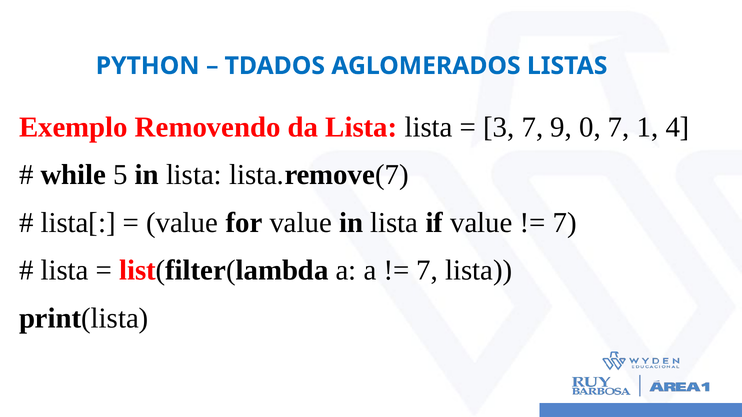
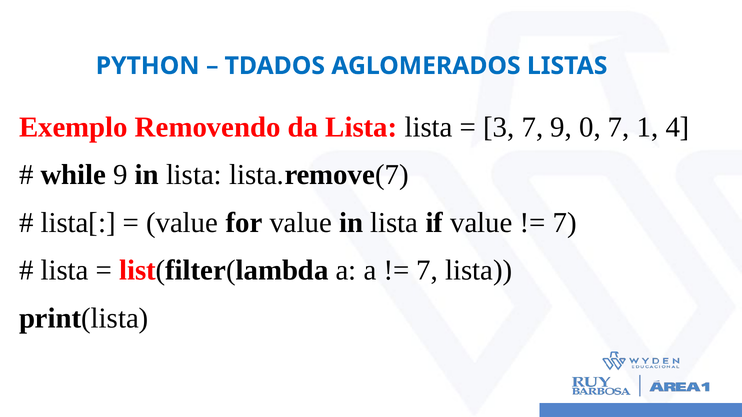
while 5: 5 -> 9 (121, 175)
